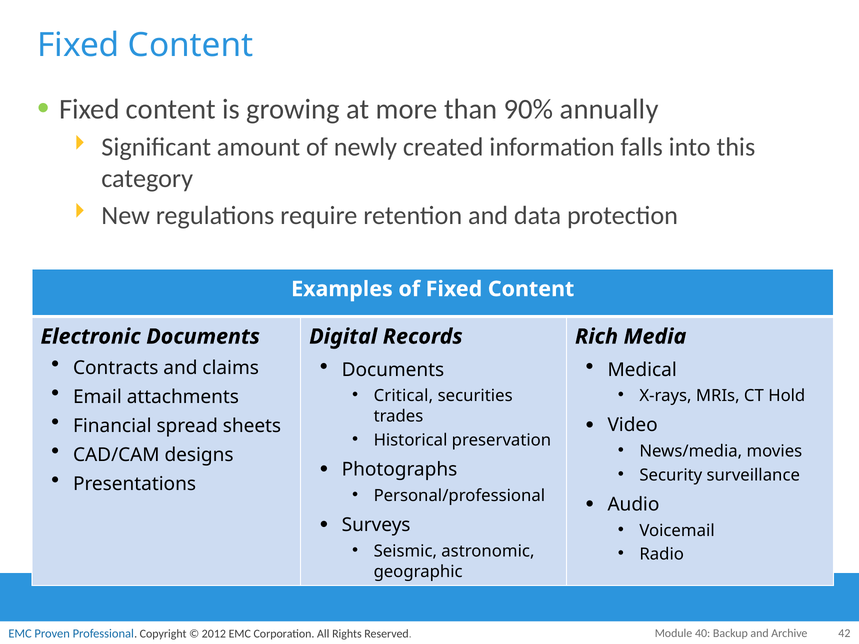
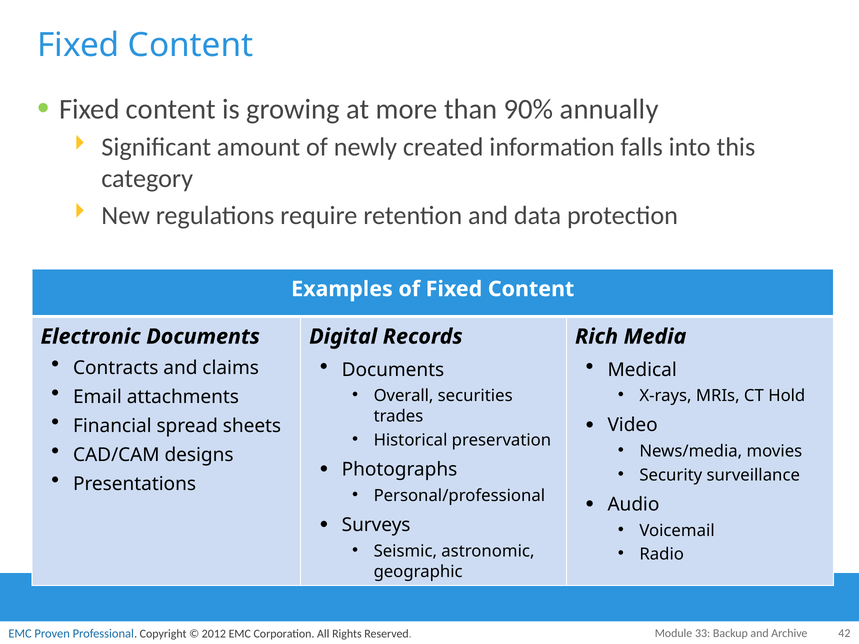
Critical: Critical -> Overall (404, 396)
40: 40 -> 33 (703, 634)
